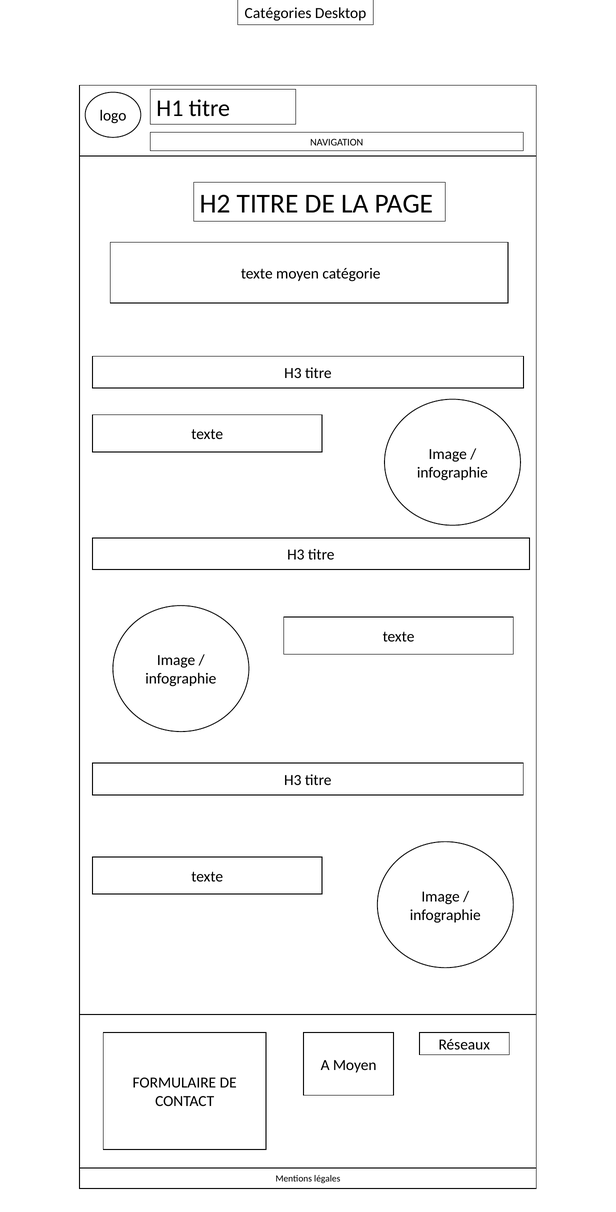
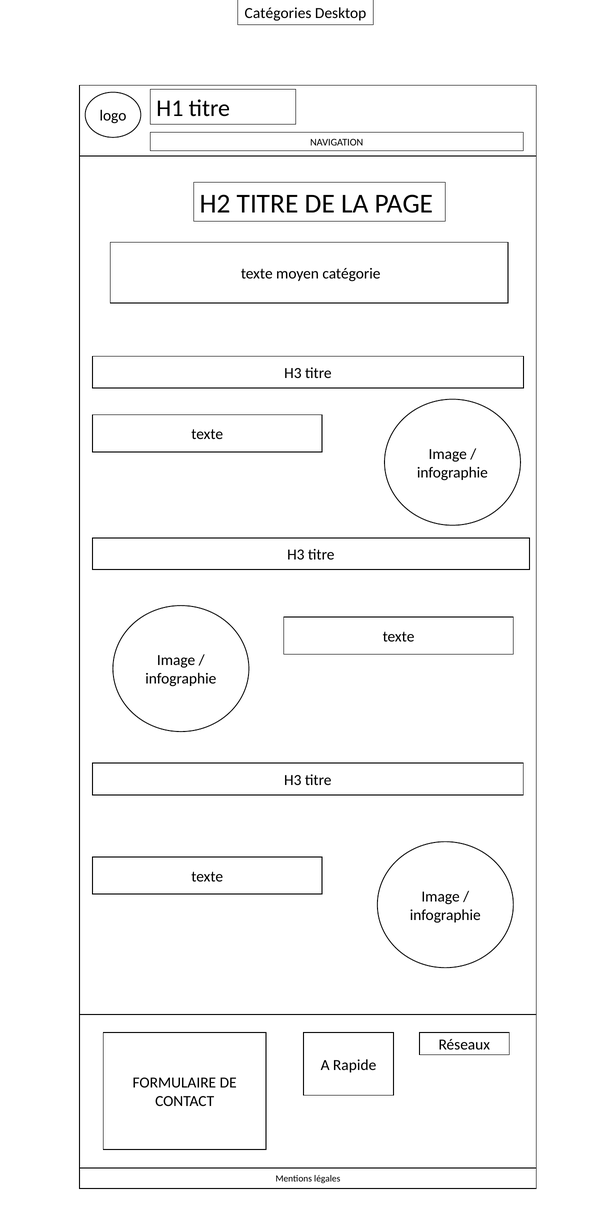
A Moyen: Moyen -> Rapide (355, 1066)
